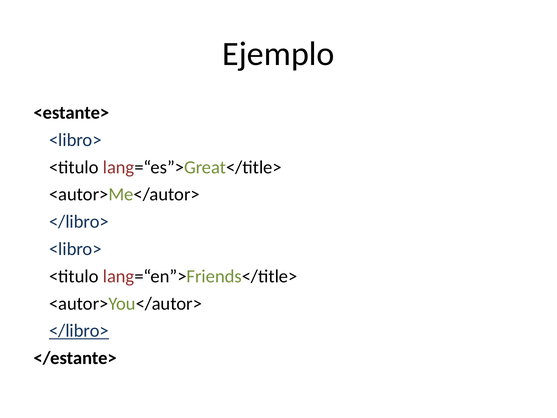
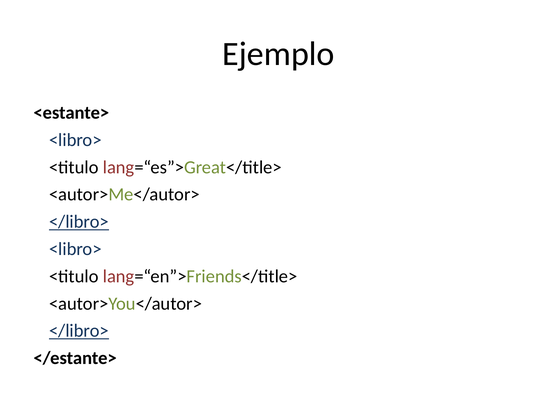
</libro> underline: none -> present (79, 222)
